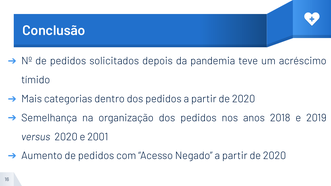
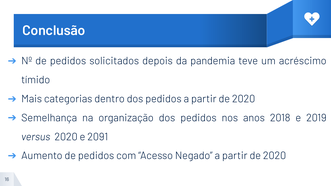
2001: 2001 -> 2091 (98, 137)
